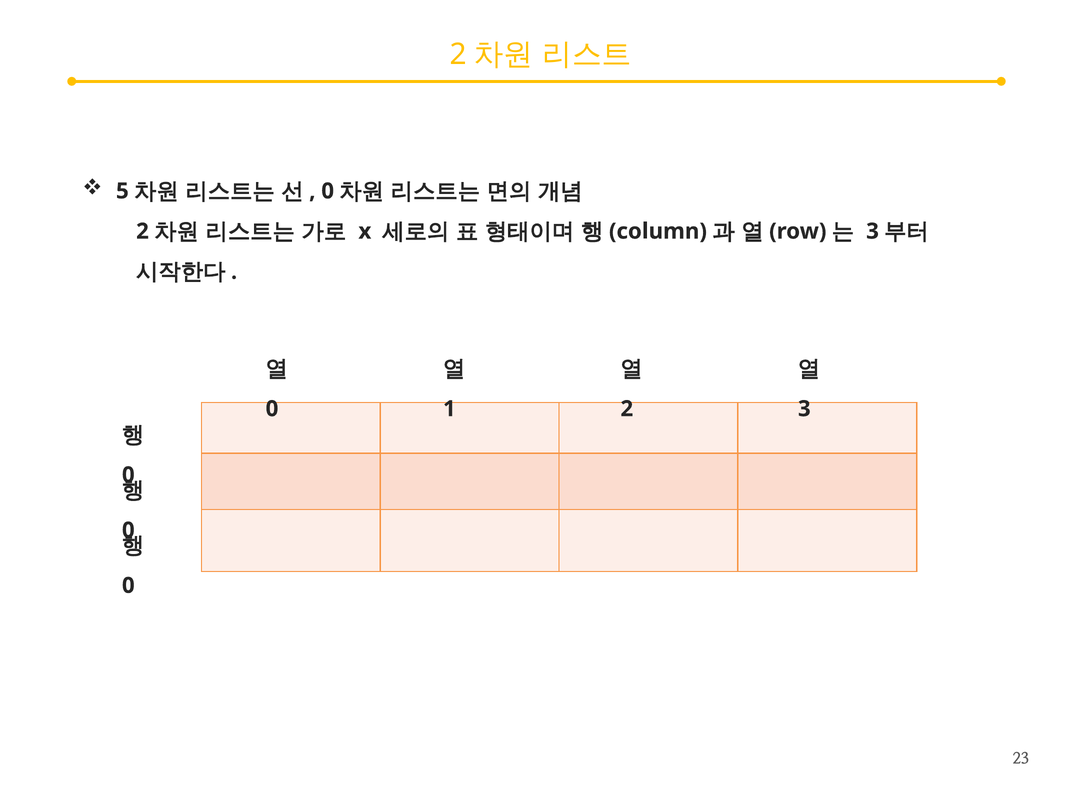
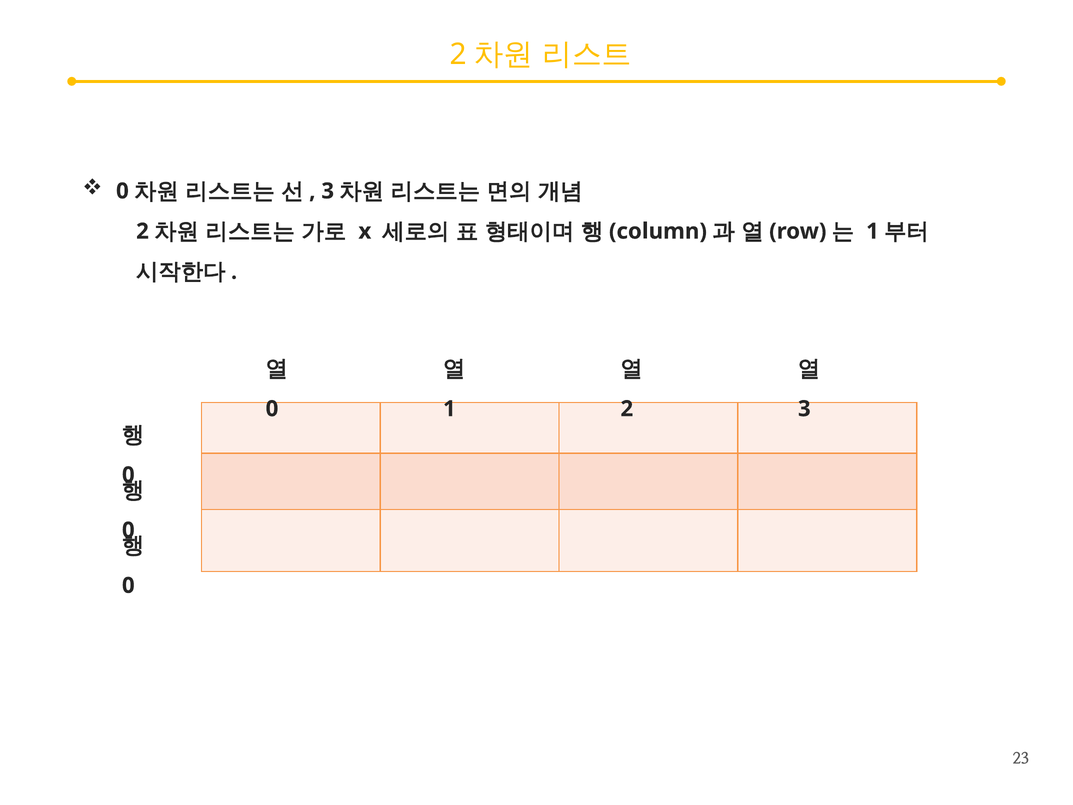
5: 5 -> 0 (122, 191)
0: 0 -> 3 (328, 191)
3: 3 -> 1 (873, 231)
